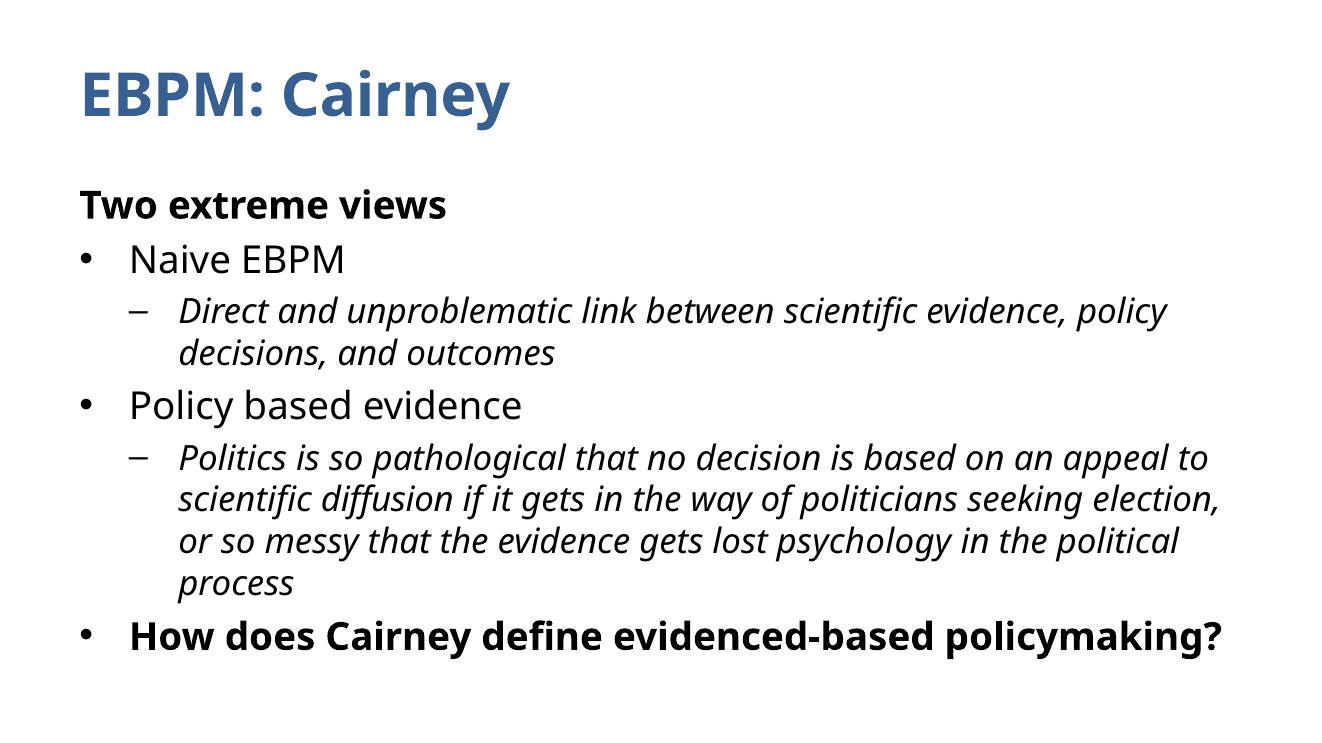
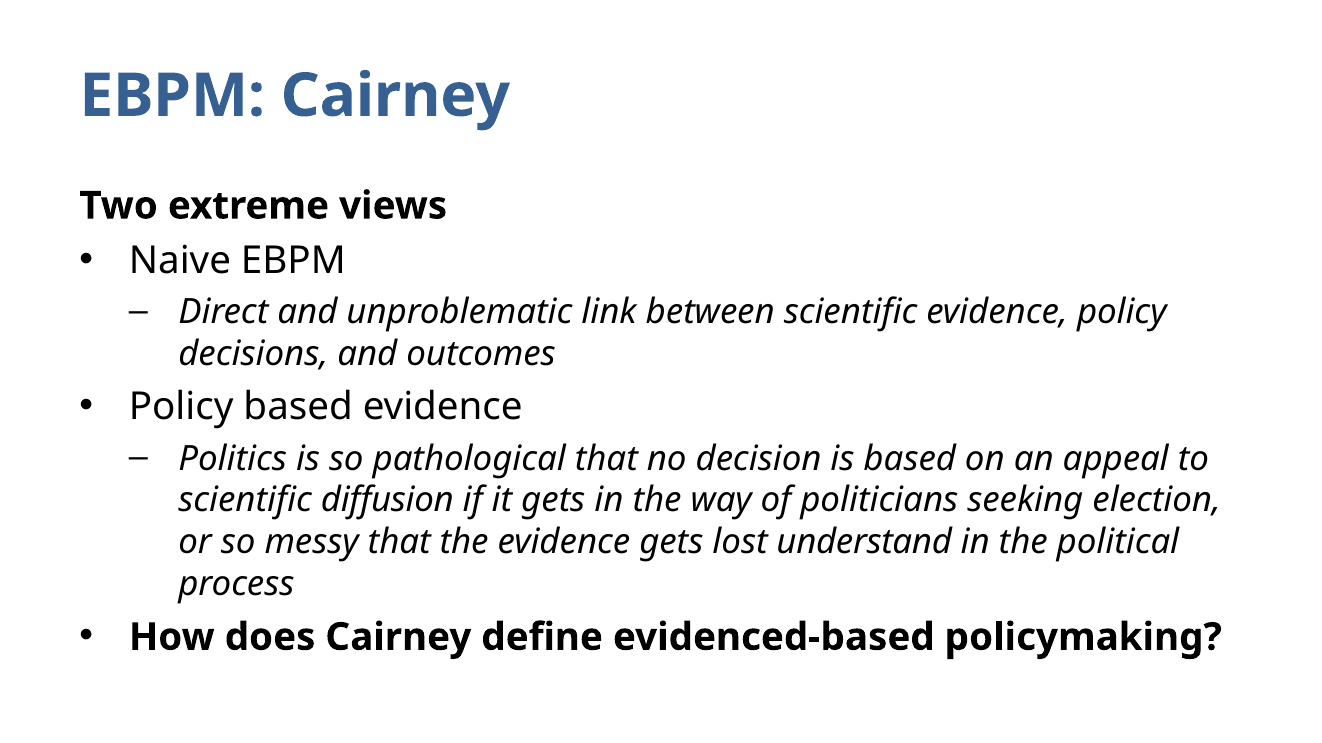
psychology: psychology -> understand (864, 543)
